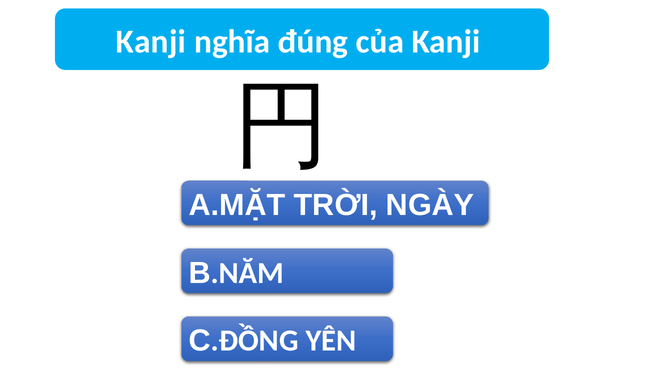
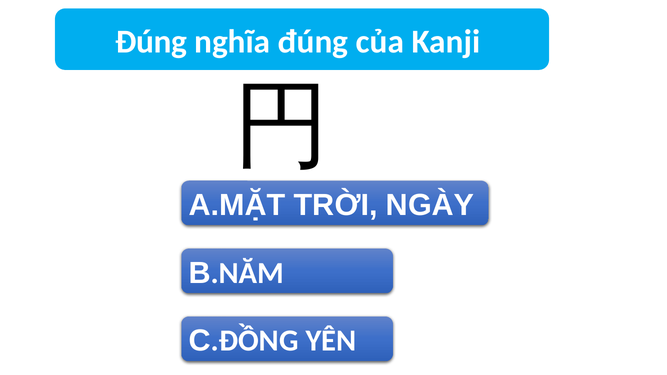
Kanji: Kanji -> Đúng (151, 42)
